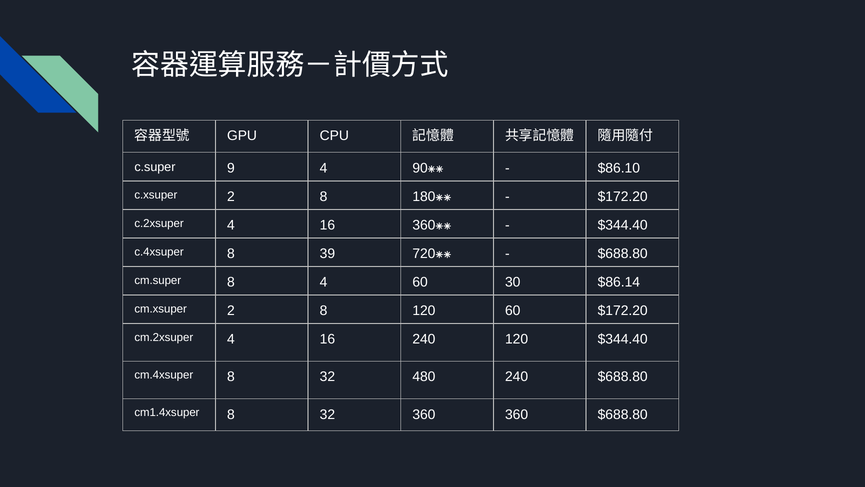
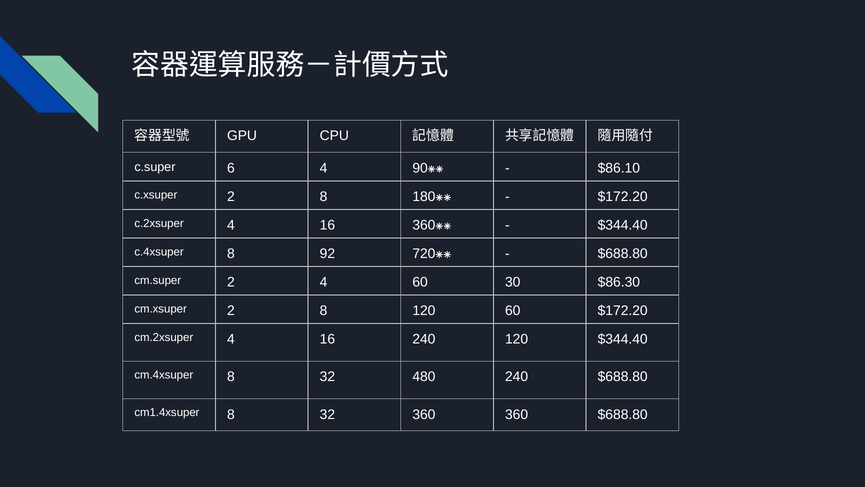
9: 9 -> 6 (231, 168)
39: 39 -> 92 (327, 253)
cm.super 8: 8 -> 2 (231, 282)
$86.14: $86.14 -> $86.30 (619, 282)
